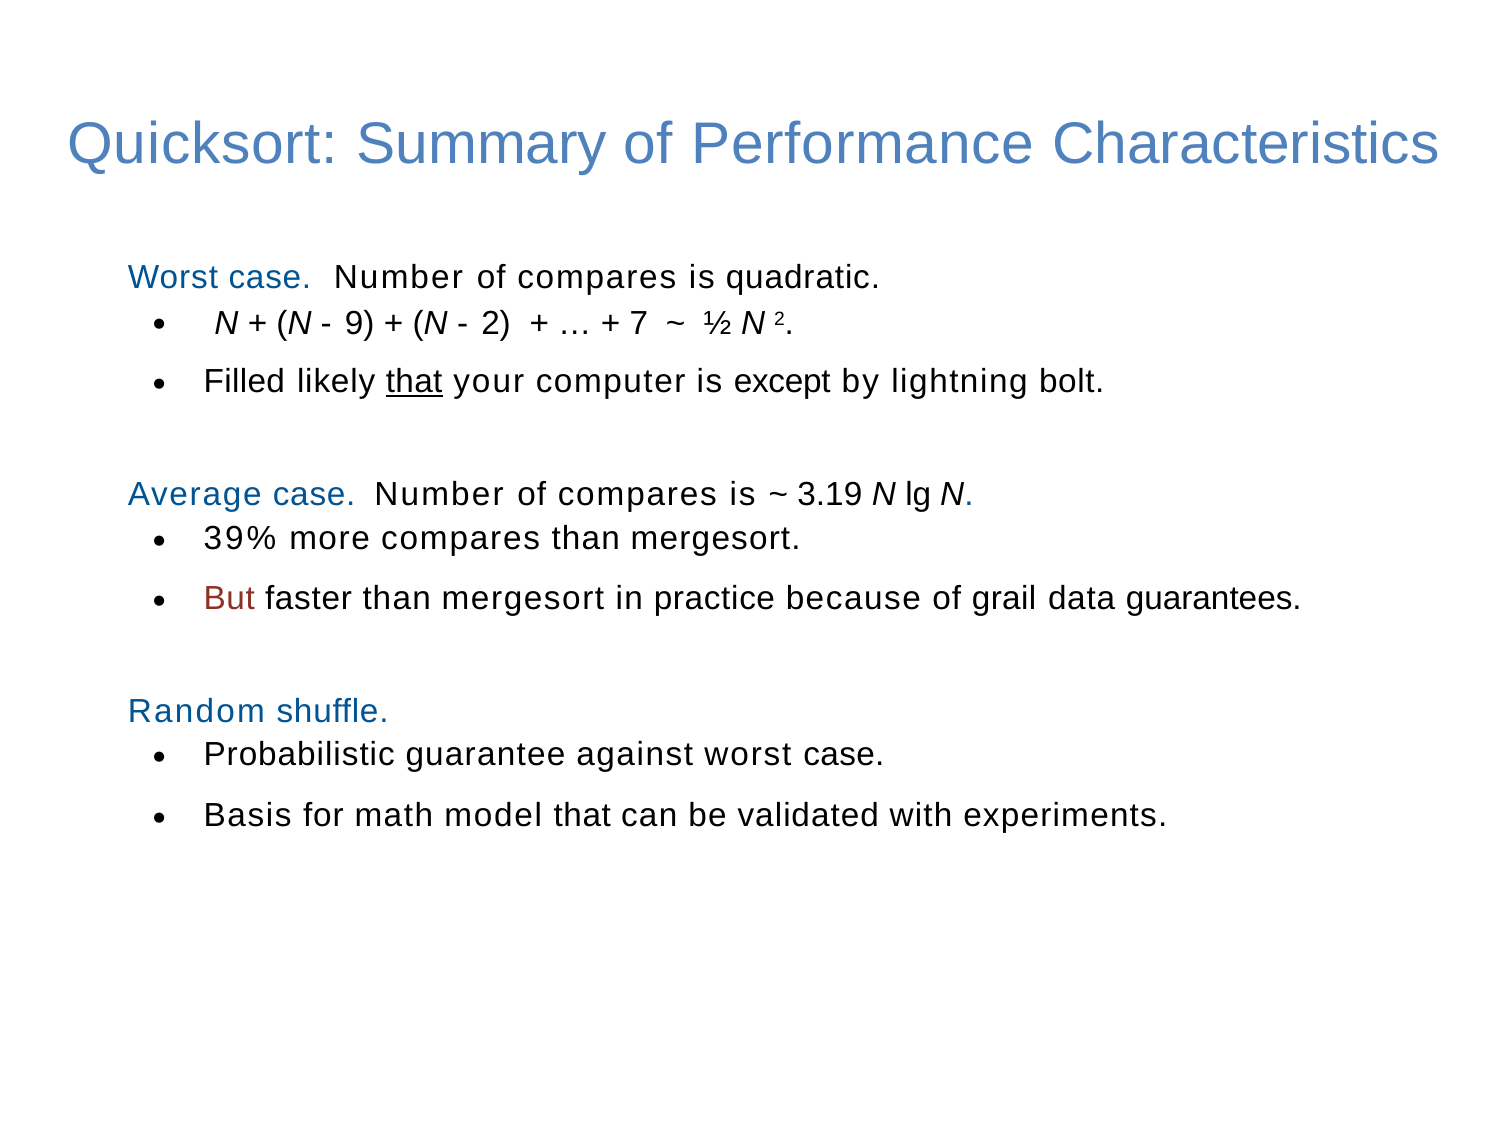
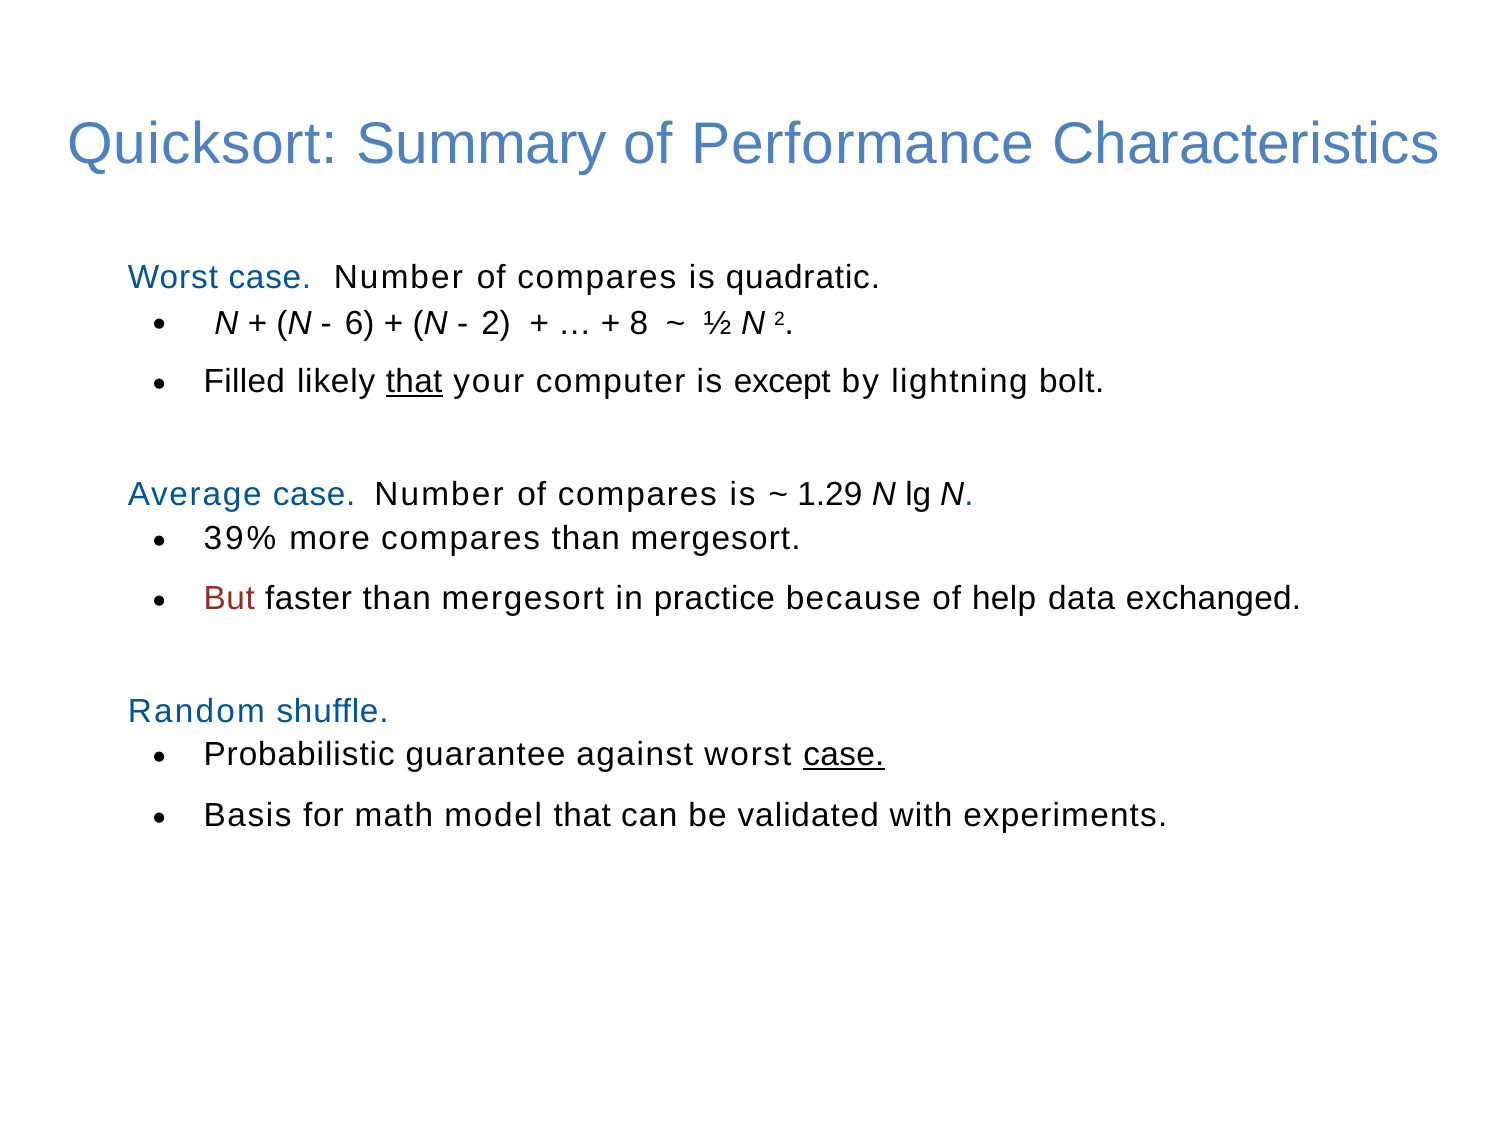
9: 9 -> 6 (360, 323)
7: 7 -> 8 (639, 323)
3.19: 3.19 -> 1.29 (830, 495)
grail: grail -> help (1004, 598)
guarantees: guarantees -> exchanged (1214, 598)
case underline: none -> present (844, 755)
